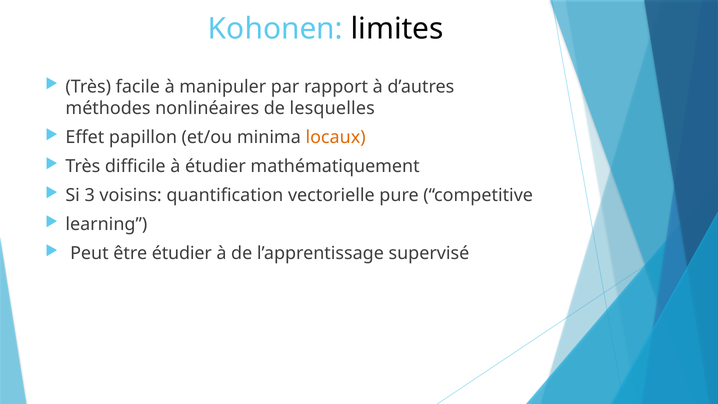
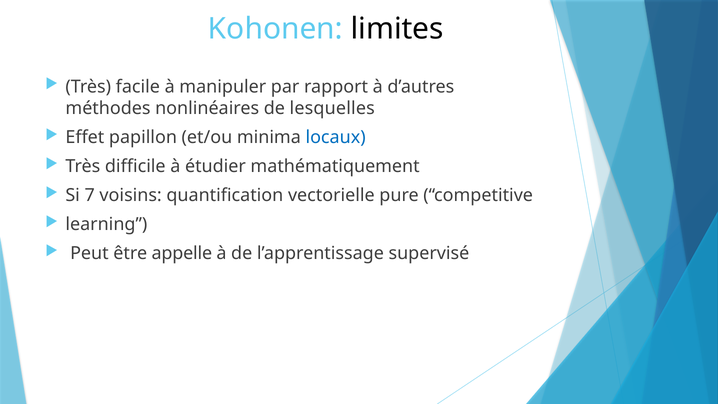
locaux colour: orange -> blue (336, 137)
3: 3 -> 7 (90, 195)
être étudier: étudier -> appelle (182, 253)
